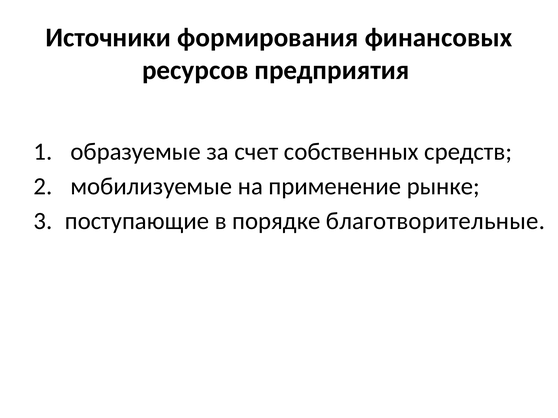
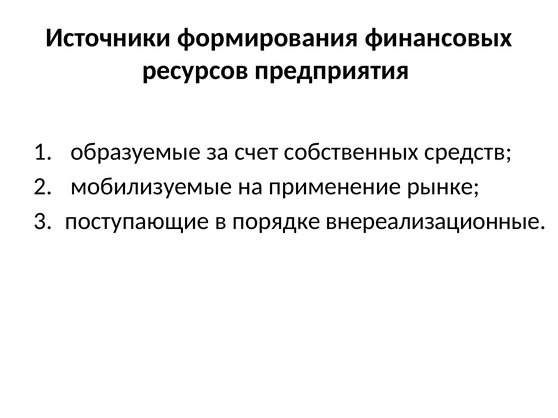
благотворительные: благотворительные -> внереализационные (436, 221)
